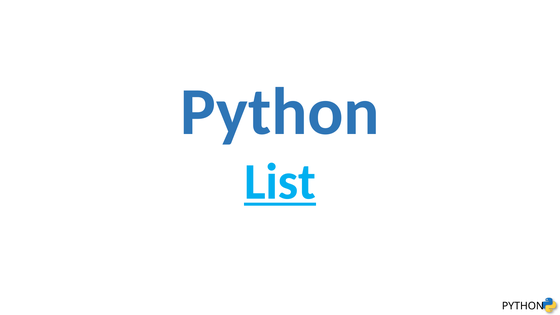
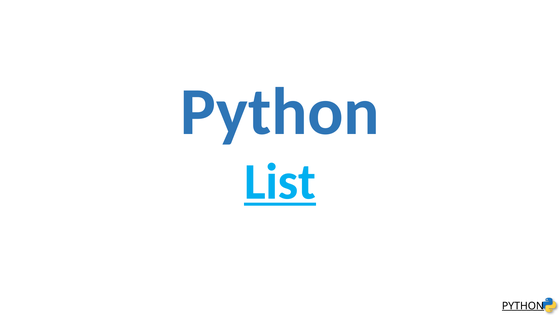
PYTHON underline: none -> present (523, 306)
